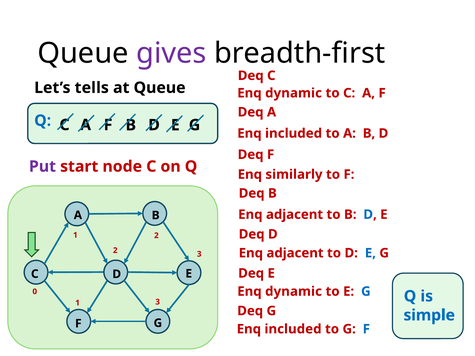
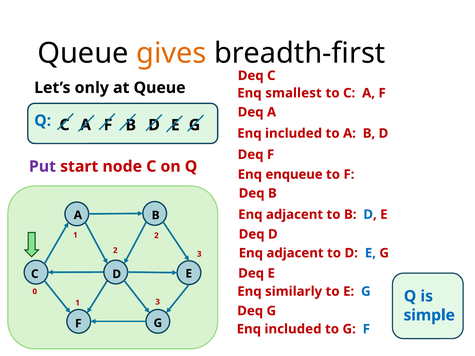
gives colour: purple -> orange (171, 53)
tells: tells -> only (92, 88)
dynamic: dynamic -> smallest (294, 93)
similarly: similarly -> enqueue (294, 175)
dynamic: dynamic -> similarly (294, 292)
